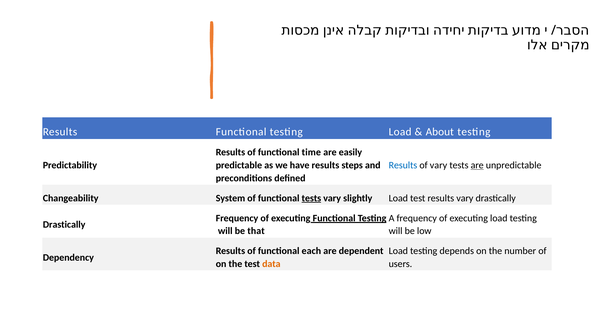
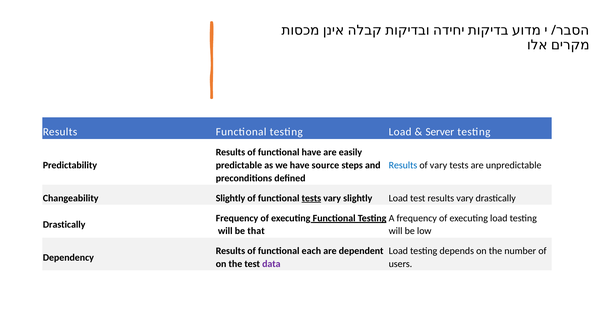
About: About -> Server (440, 132)
functional time: time -> have (311, 152)
have results: results -> source (325, 165)
are underline: present -> none (477, 165)
Changeability System: System -> Slightly (230, 198)
data colour: orange -> purple (271, 264)
